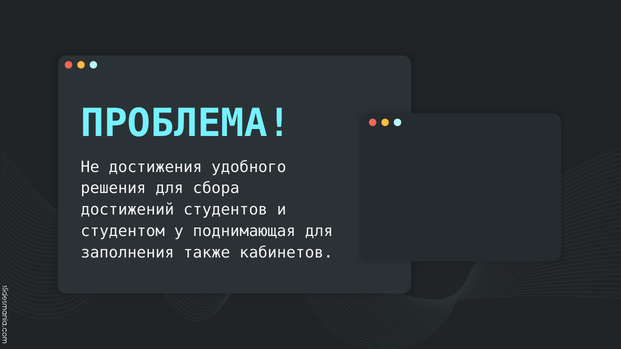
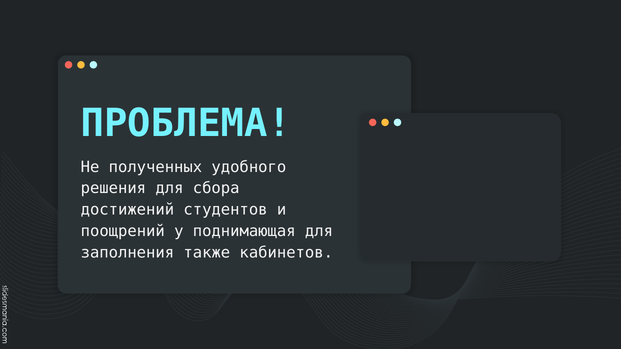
достижения: достижения -> полученных (155, 167)
студентом: студентом -> поощрений (123, 231)
